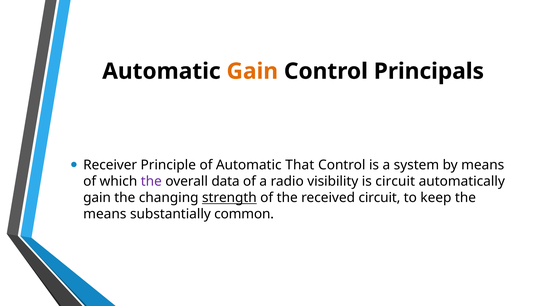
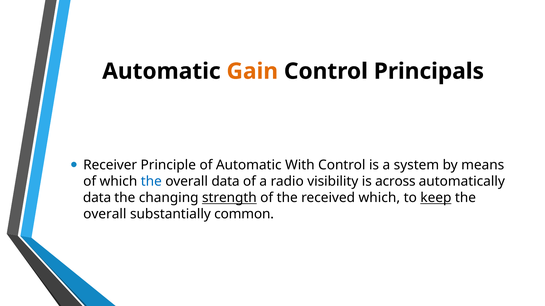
That: That -> With (300, 165)
the colour: purple -> blue (151, 182)
is circuit: circuit -> across (395, 182)
gain: gain -> data (97, 198)
received circuit: circuit -> which (379, 198)
keep underline: none -> present (436, 198)
means: means -> overall (105, 215)
